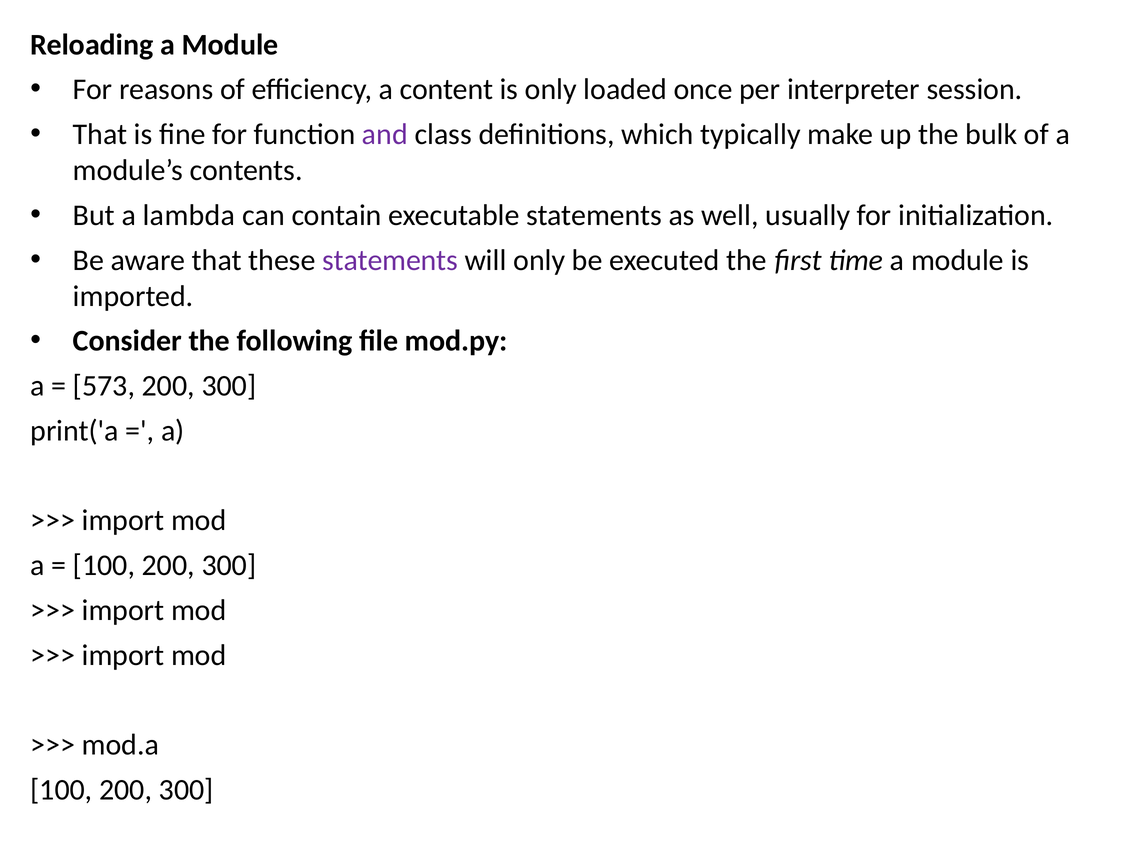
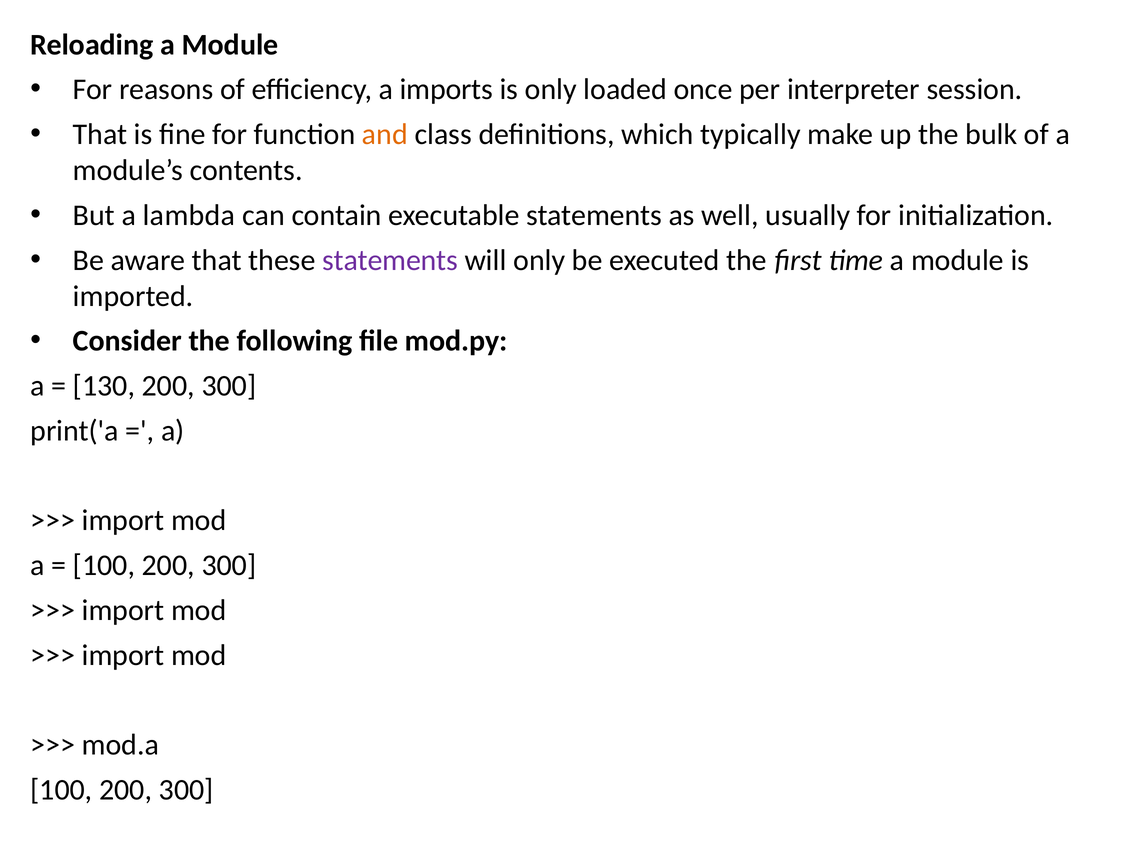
content: content -> imports (446, 90)
and colour: purple -> orange (385, 134)
573: 573 -> 130 (104, 386)
